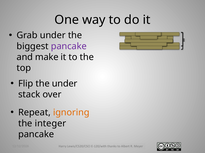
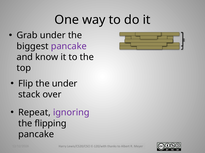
make: make -> know (47, 57)
ignoring colour: orange -> purple (71, 113)
integer: integer -> flipping (51, 124)
